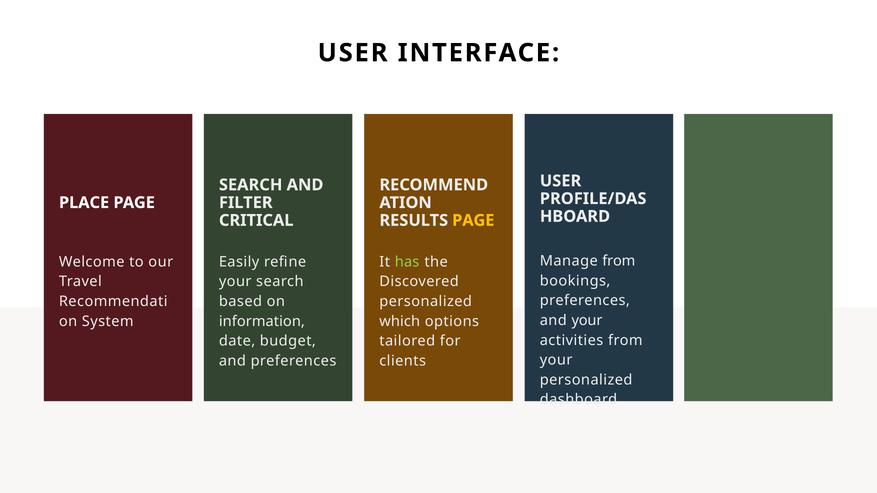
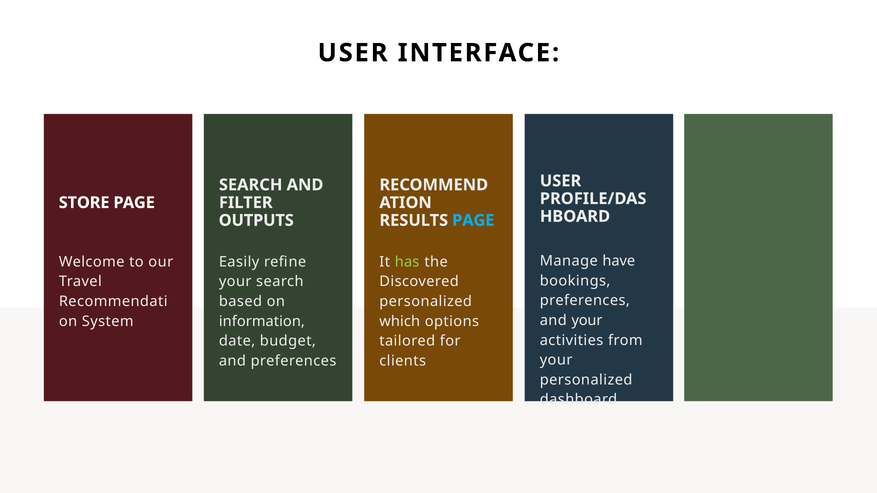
PLACE: PLACE -> STORE (84, 203)
CRITICAL: CRITICAL -> OUTPUTS (256, 221)
PAGE colour: yellow -> light blue (473, 221)
Manage from: from -> have (619, 261)
